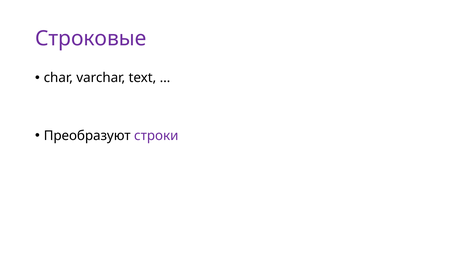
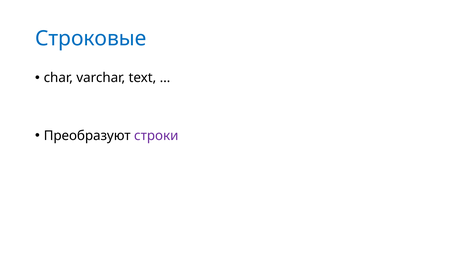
Строковые colour: purple -> blue (91, 39)
